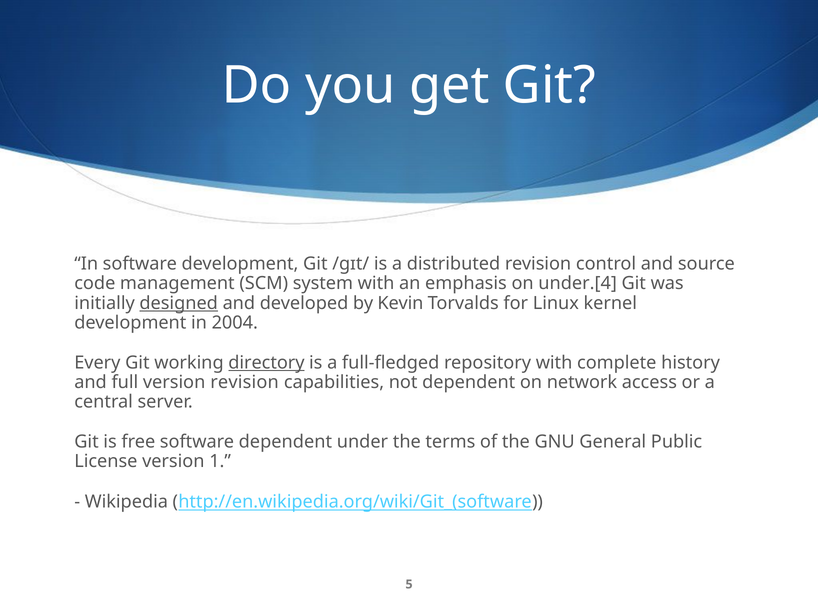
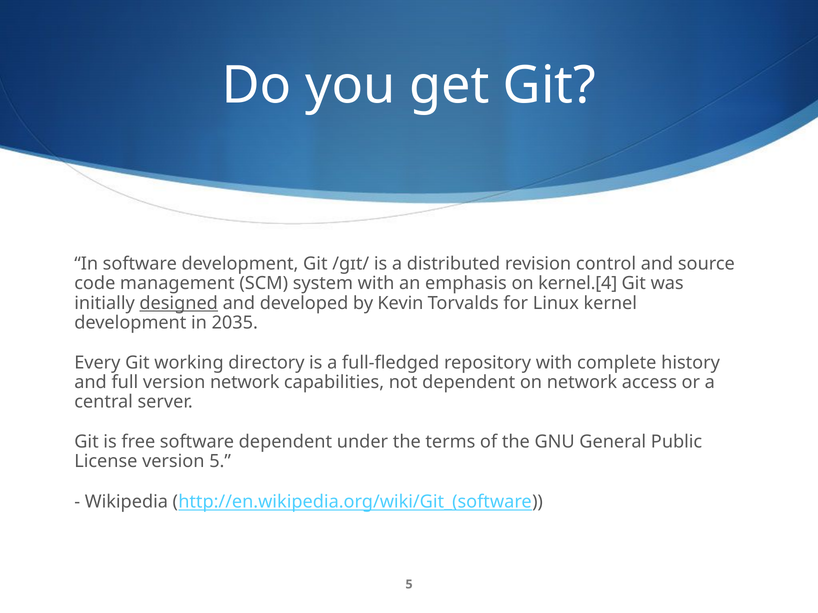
under.[4: under.[4 -> kernel.[4 (578, 284)
2004: 2004 -> 2035 (235, 323)
directory underline: present -> none (266, 363)
version revision: revision -> network (245, 383)
version 1: 1 -> 5 (220, 462)
